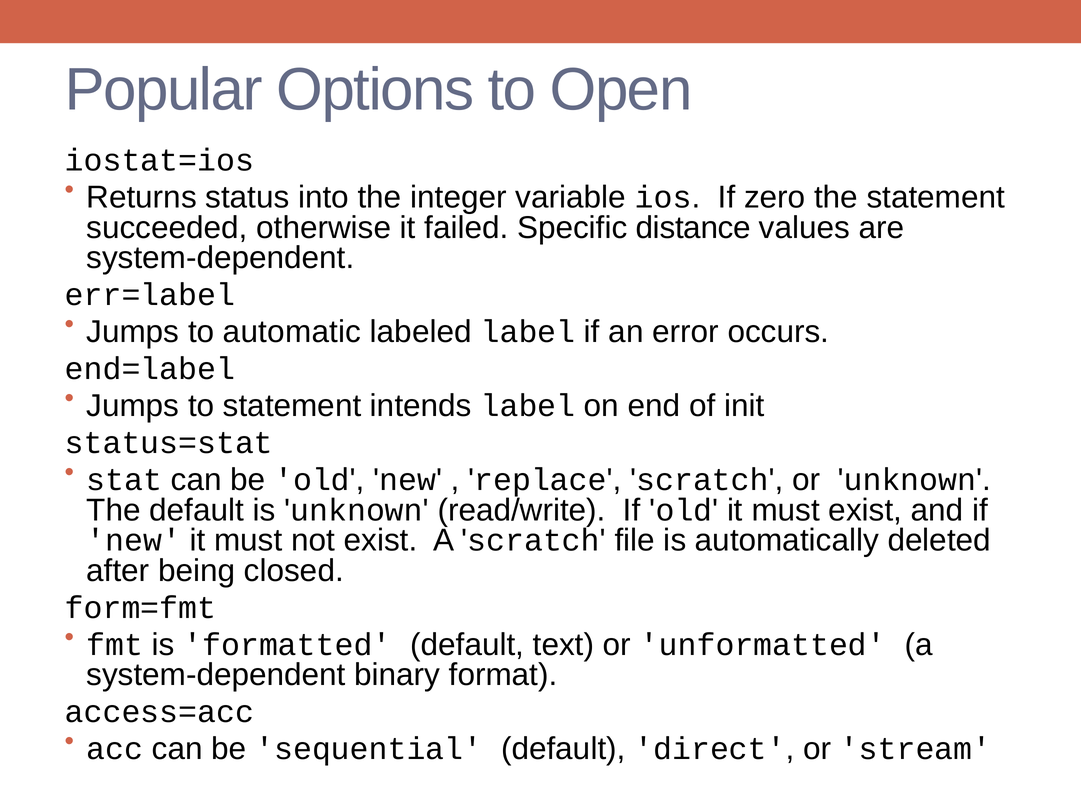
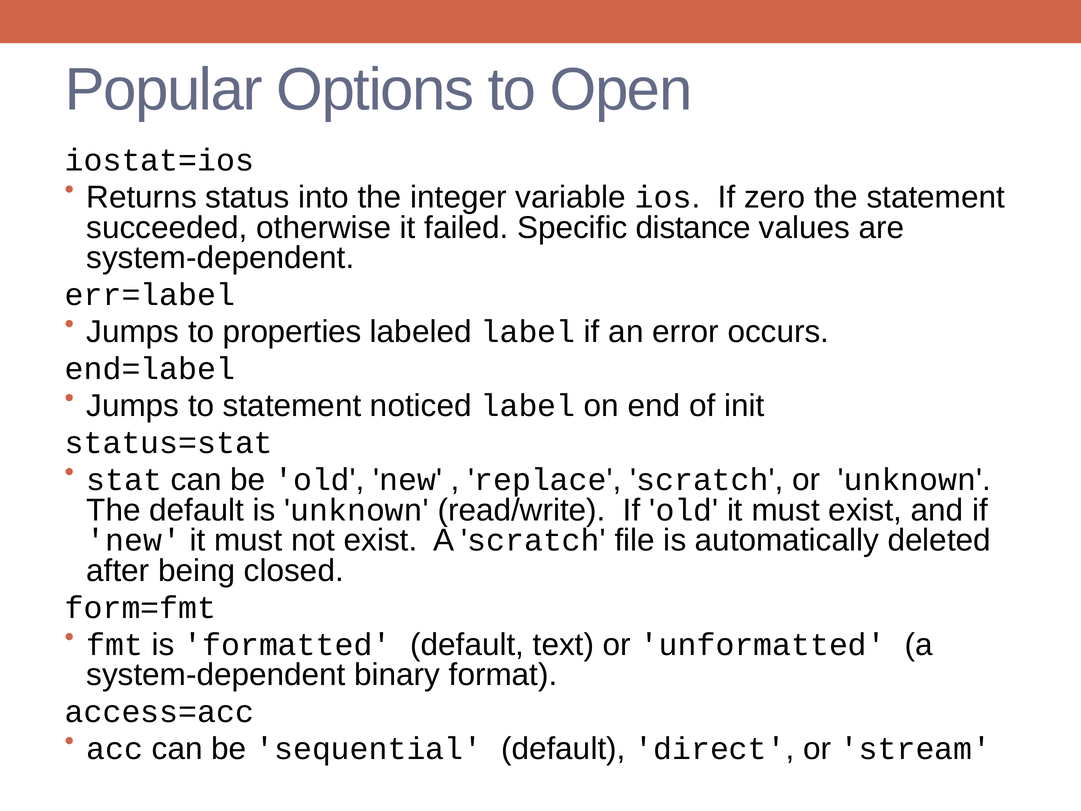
automatic: automatic -> properties (292, 332)
intends: intends -> noticed (421, 406)
